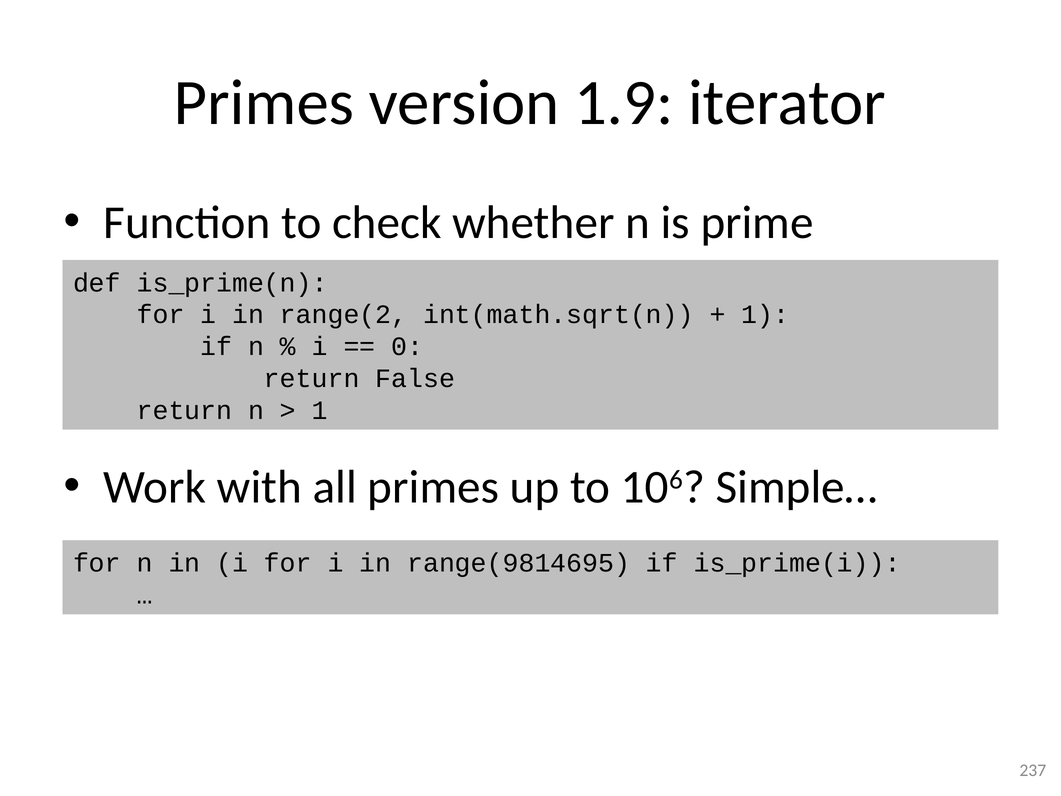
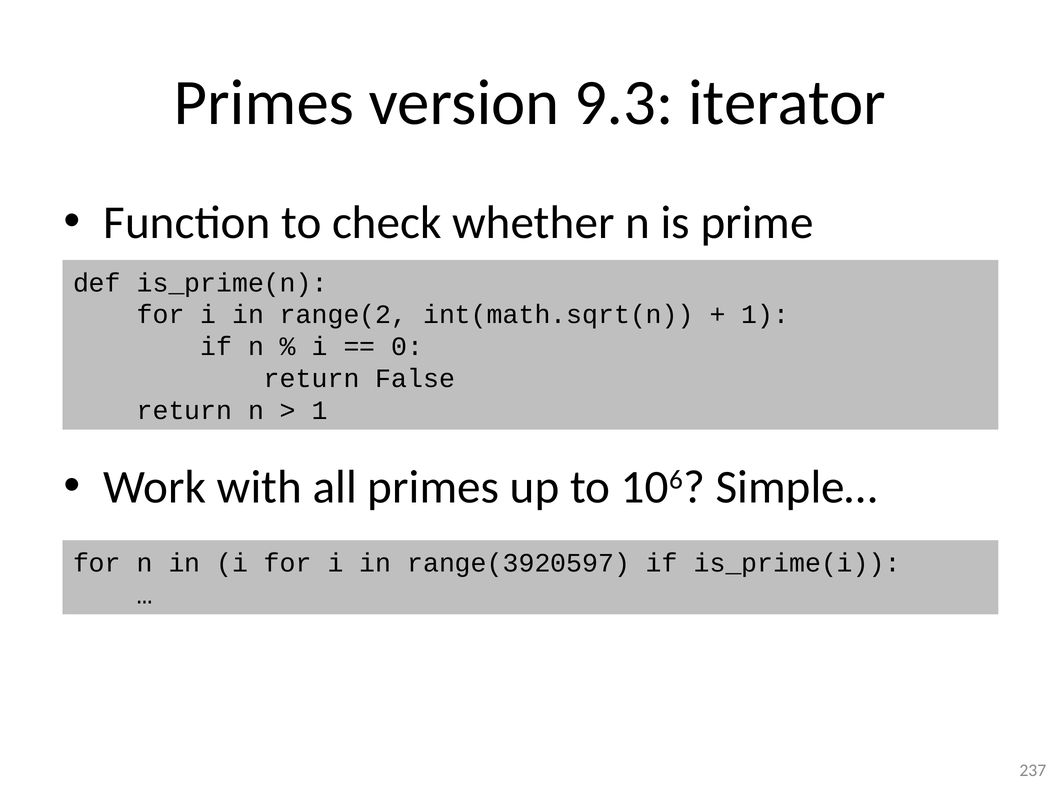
1.9: 1.9 -> 9.3 (624, 103)
range(9814695: range(9814695 -> range(3920597 (519, 563)
